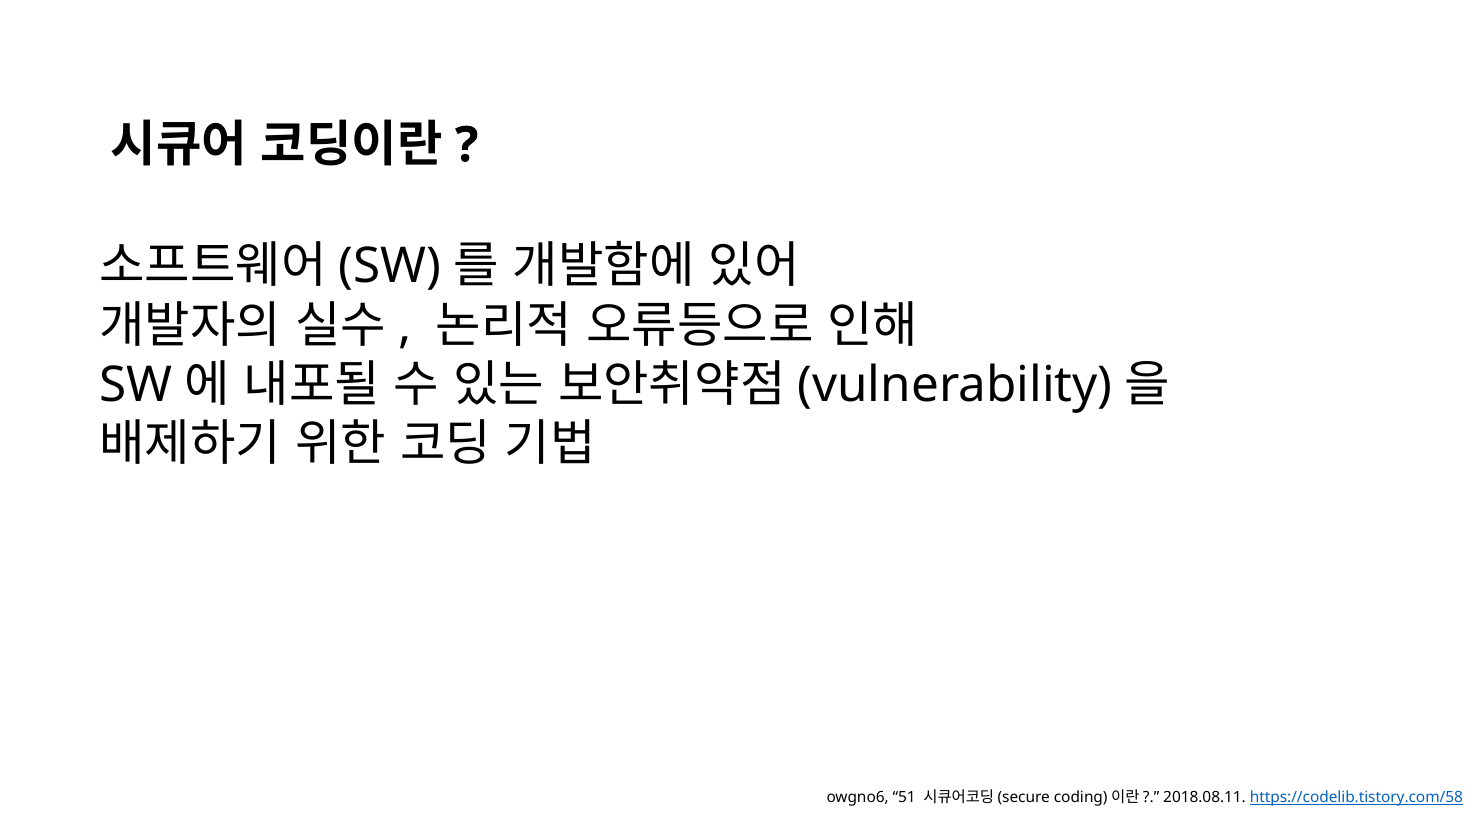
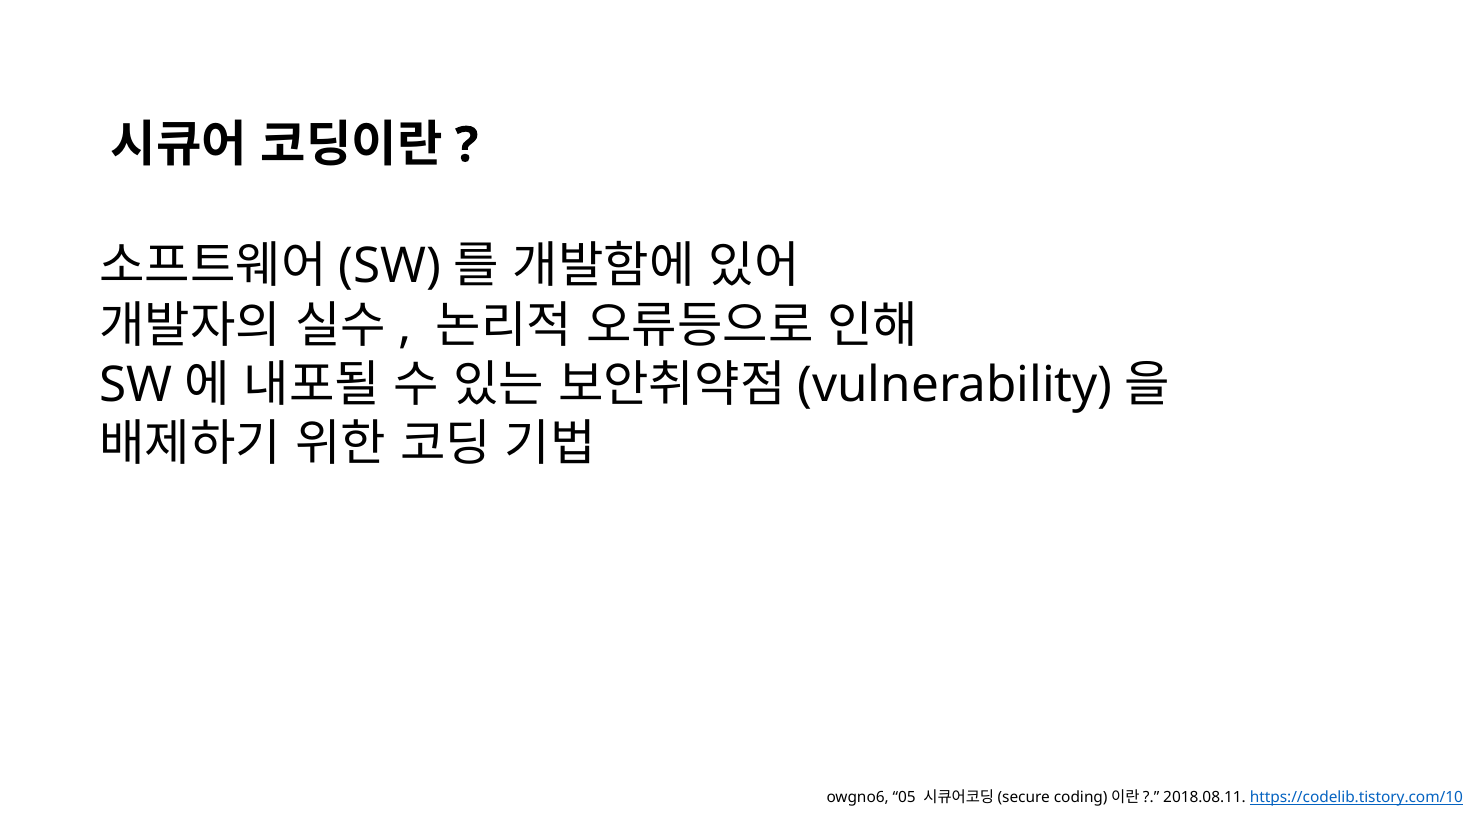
51: 51 -> 05 (904, 798)
https://codelib.tistory.com/58: https://codelib.tistory.com/58 -> https://codelib.tistory.com/10 (1356, 798)
